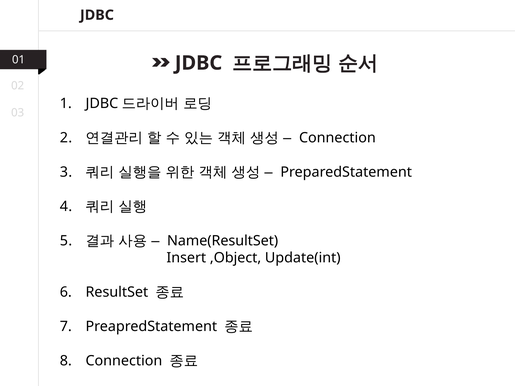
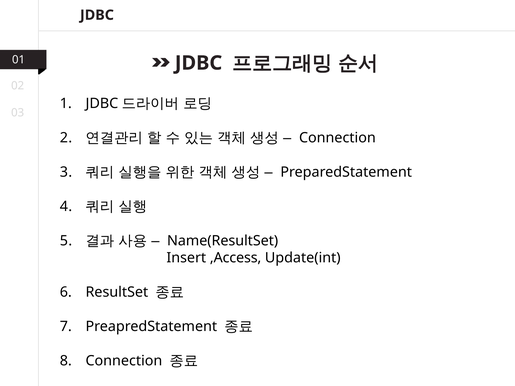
,Object: ,Object -> ,Access (236, 258)
